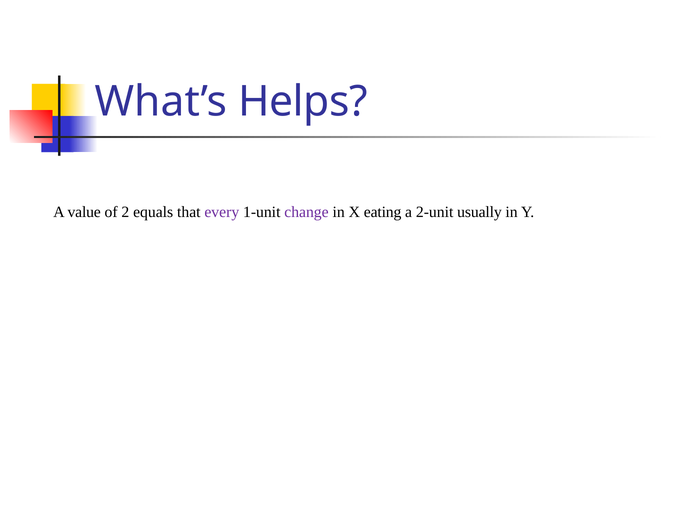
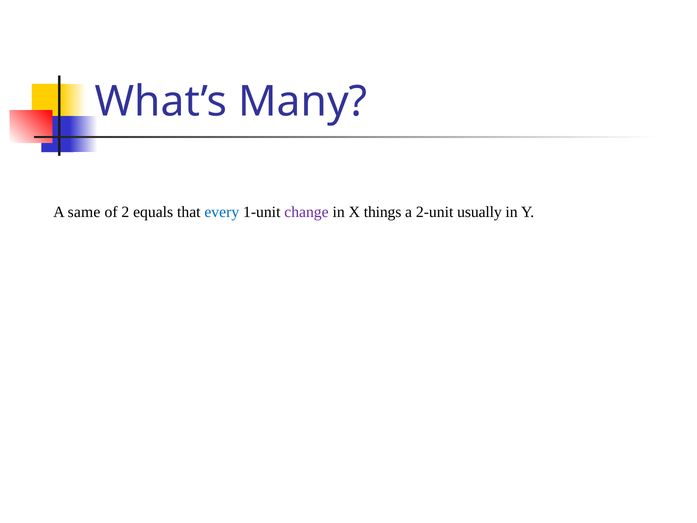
Helps: Helps -> Many (303, 102)
value: value -> same (84, 212)
every colour: purple -> blue (222, 212)
eating: eating -> things (383, 212)
